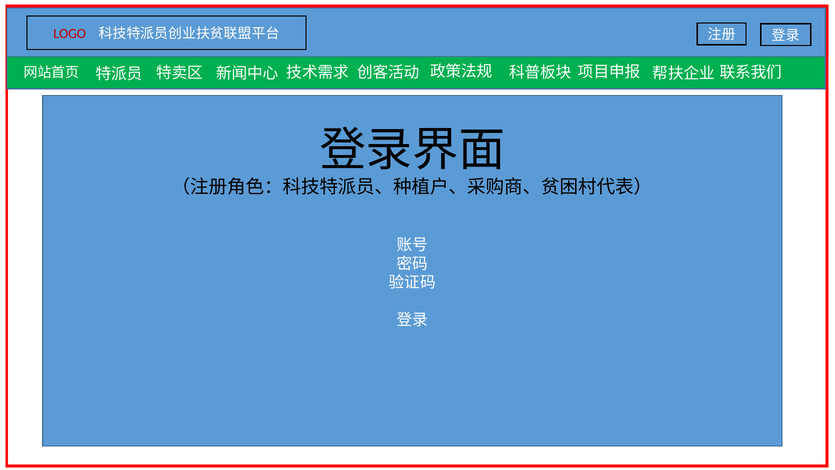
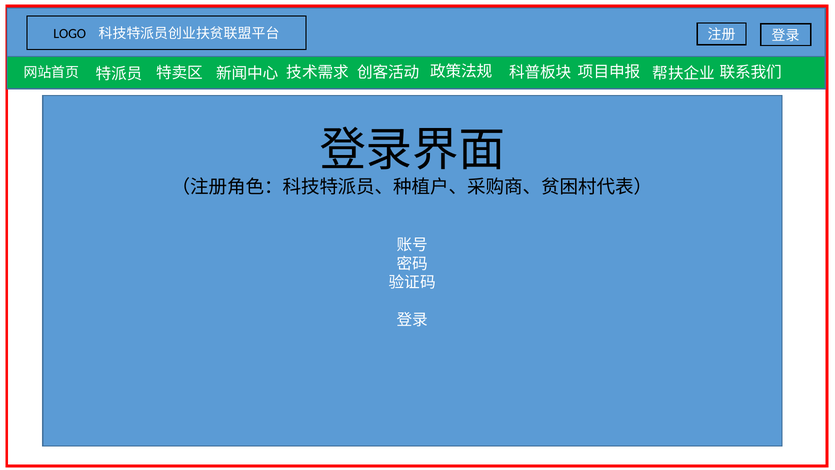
LOGO colour: red -> black (70, 34)
